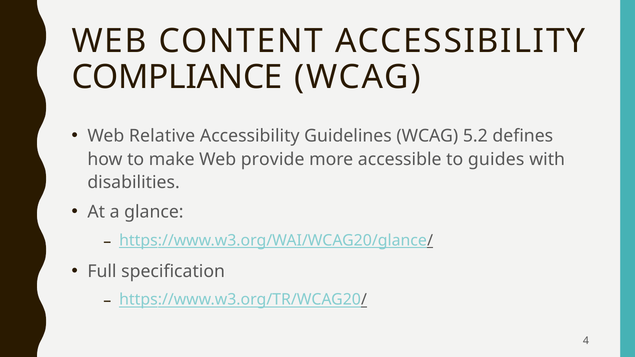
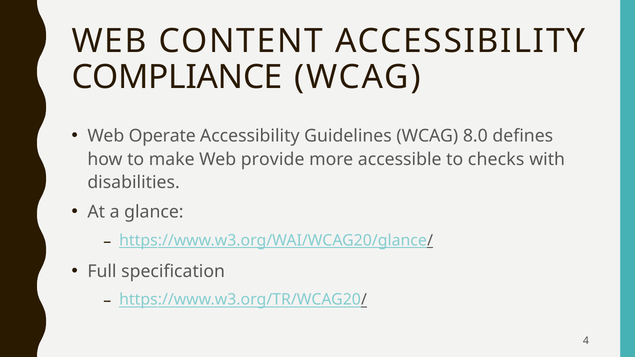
Relative: Relative -> Operate (162, 136)
5.2: 5.2 -> 8.0 (475, 136)
guides: guides -> checks (496, 159)
